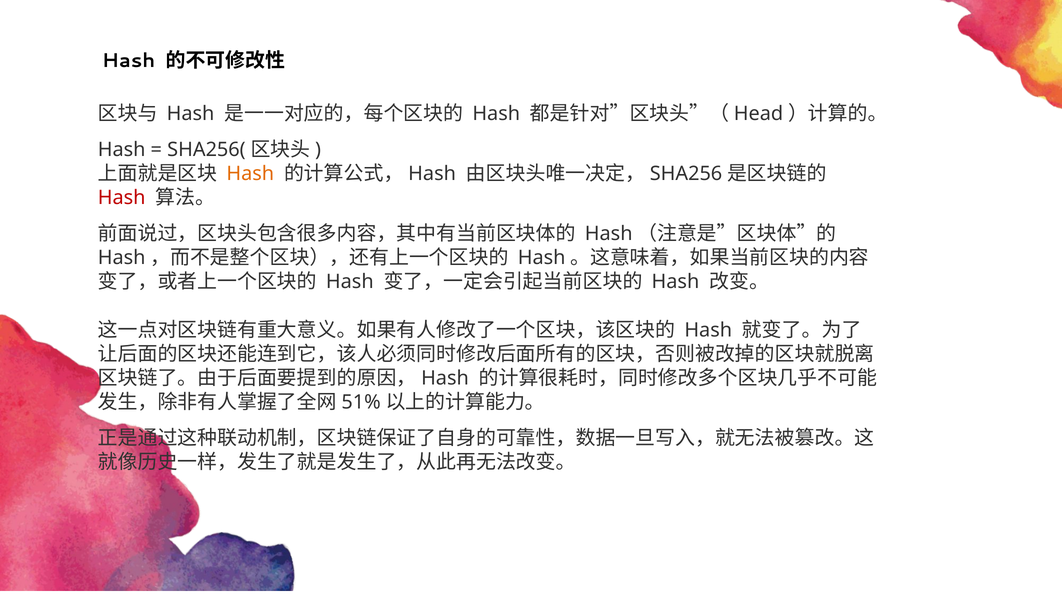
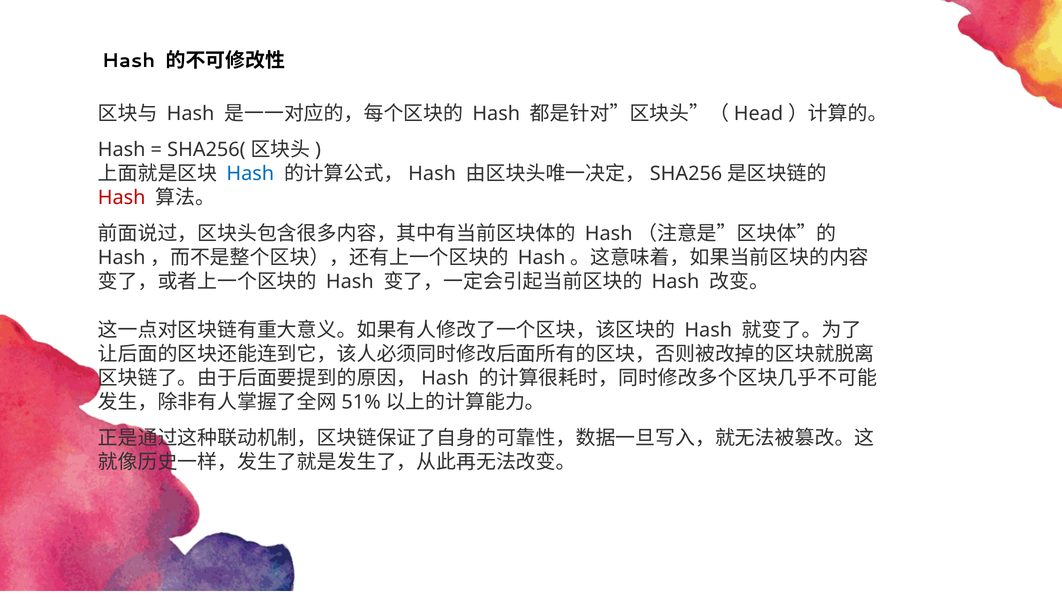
Hash colour: orange -> blue (250, 174)
